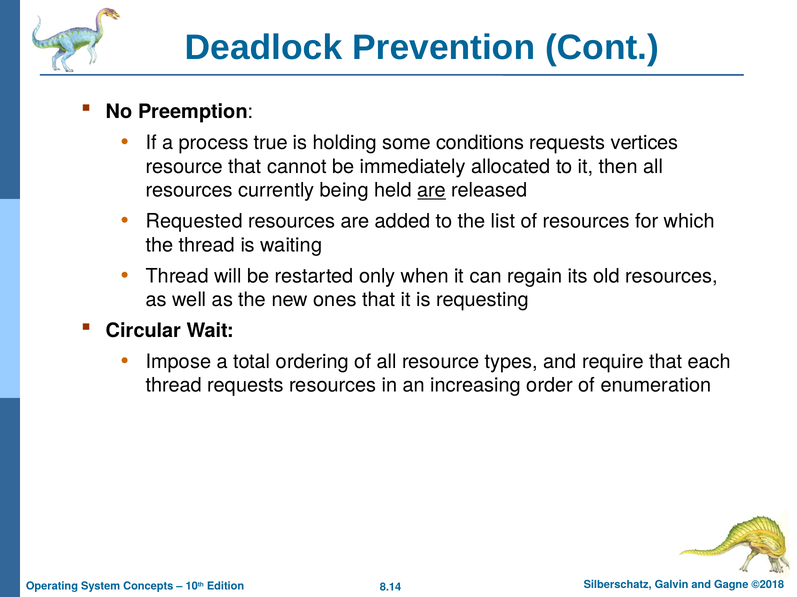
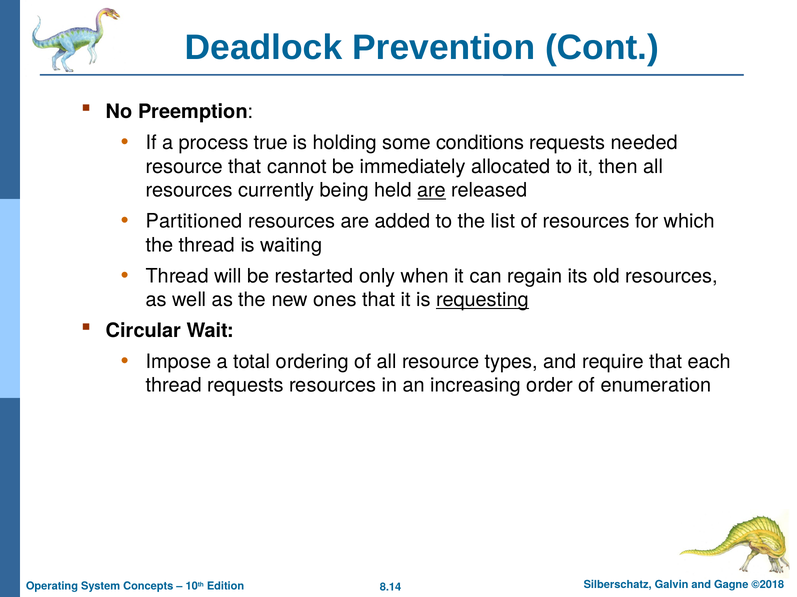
vertices: vertices -> needed (644, 143)
Requested: Requested -> Partitioned (194, 222)
requesting underline: none -> present (482, 300)
